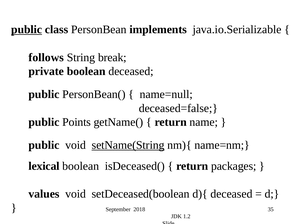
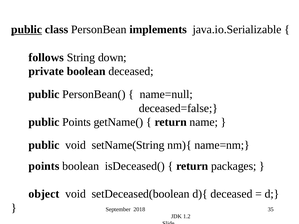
break: break -> down (112, 57)
setName(String underline: present -> none (128, 145)
lexical: lexical -> points (44, 166)
values: values -> object (44, 194)
